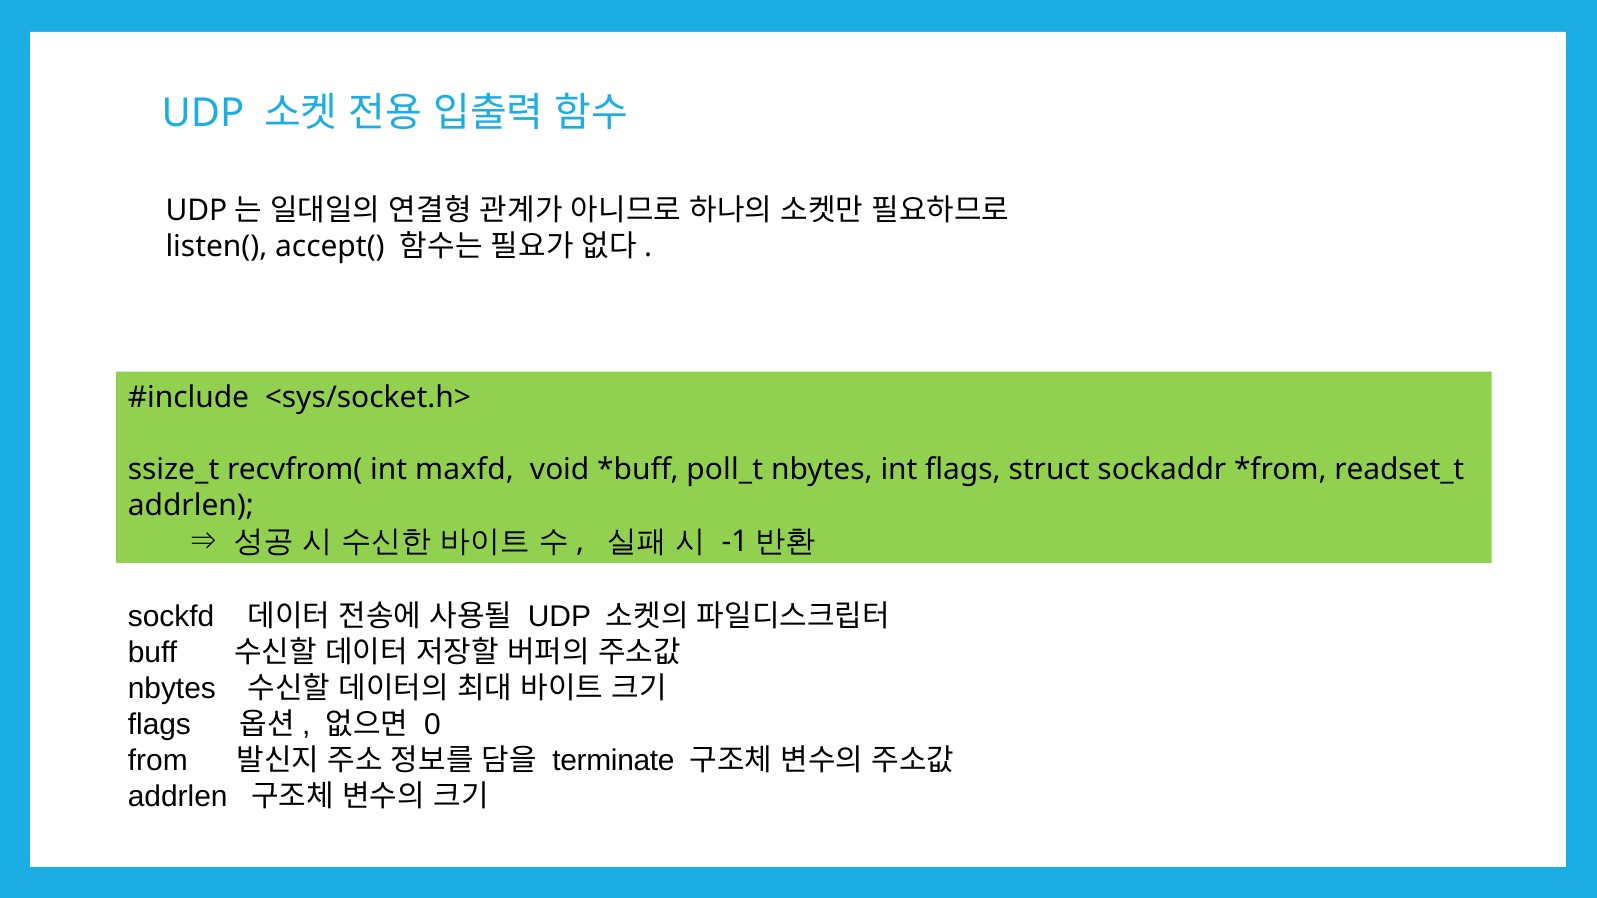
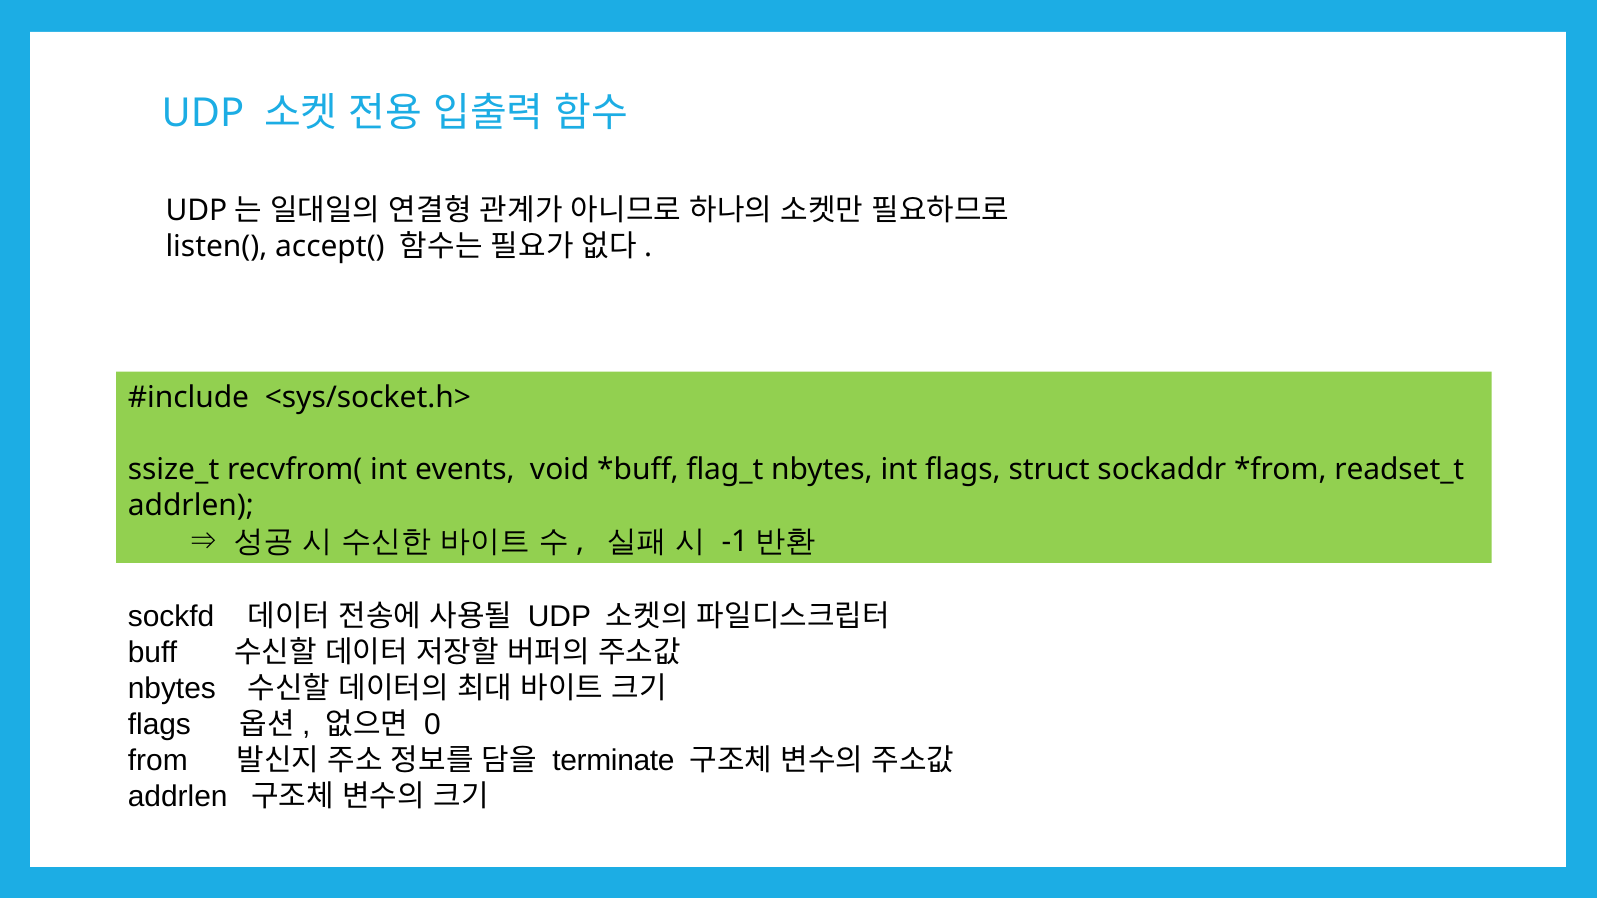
maxfd: maxfd -> events (465, 470)
poll_t: poll_t -> flag_t (725, 470)
